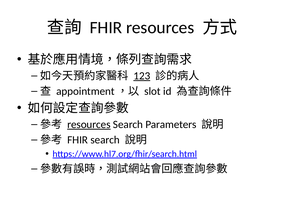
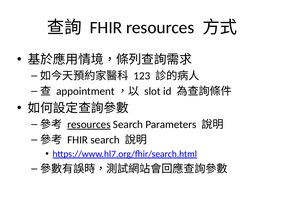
123 underline: present -> none (142, 76)
